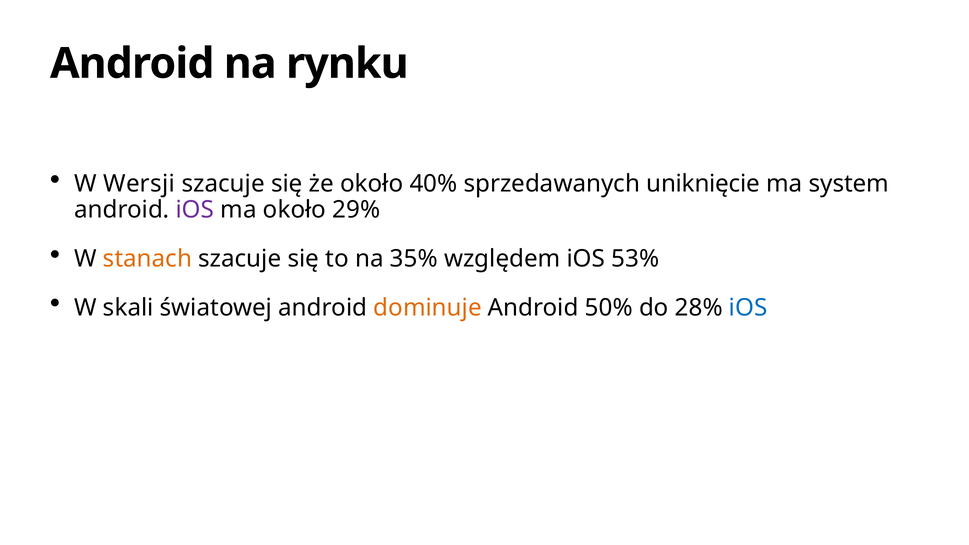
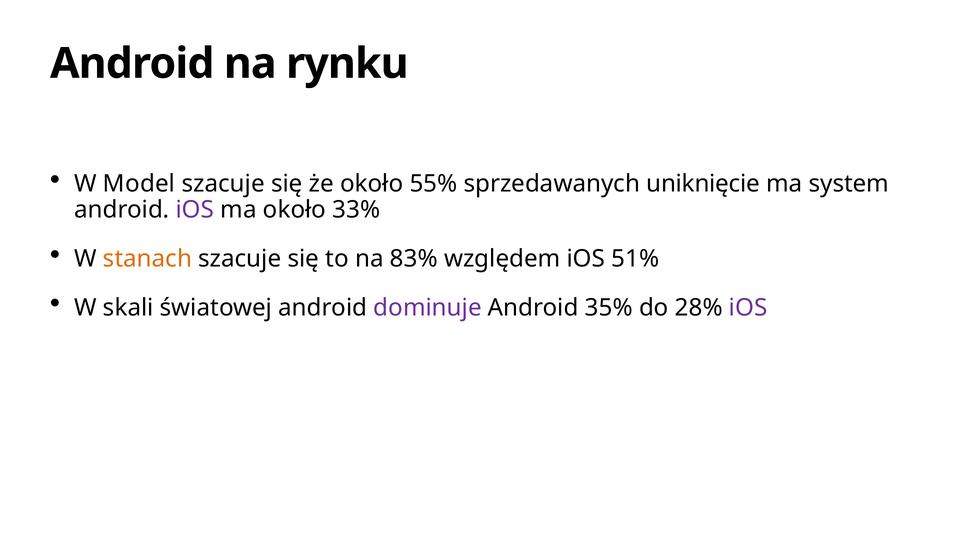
Wersji: Wersji -> Model (139, 184)
40%: 40% -> 55% (433, 184)
29%: 29% -> 33% (356, 210)
35%: 35% -> 83% (414, 259)
53%: 53% -> 51% (635, 259)
dominuje colour: orange -> purple (428, 308)
50%: 50% -> 35% (609, 308)
iOS colour: blue -> purple (748, 308)
